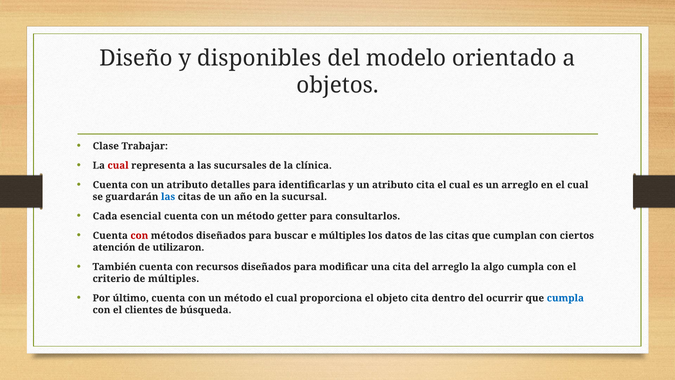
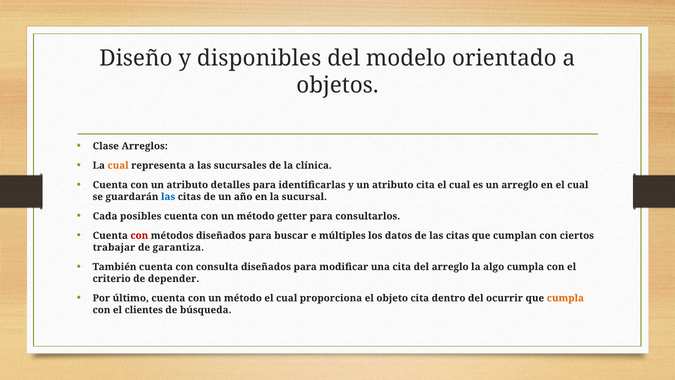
Trabajar: Trabajar -> Arreglos (145, 146)
cual colour: red -> orange (118, 165)
esencial: esencial -> posibles (141, 216)
atención: atención -> trabajar (114, 247)
utilizaron: utilizaron -> garantiza (178, 247)
recursos: recursos -> consulta (217, 267)
de múltiples: múltiples -> depender (174, 278)
cumpla colour: blue -> orange (565, 298)
